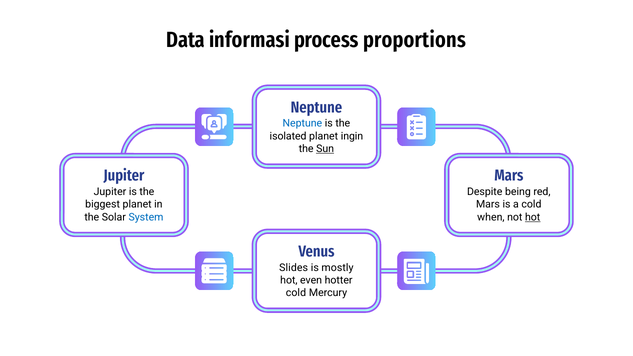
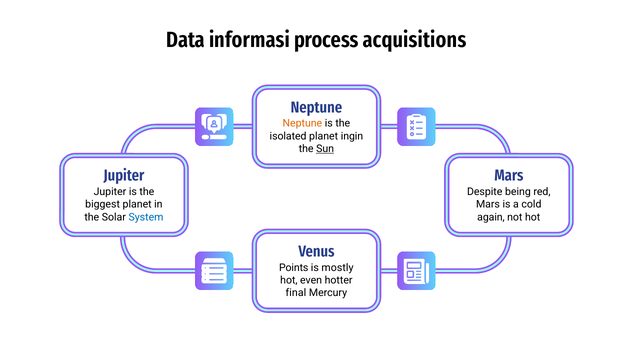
proportions: proportions -> acquisitions (414, 40)
Neptune colour: blue -> orange (302, 124)
when: when -> again (491, 217)
hot underline: present -> none (533, 217)
Slides: Slides -> Points (294, 268)
cold: cold -> final (296, 293)
